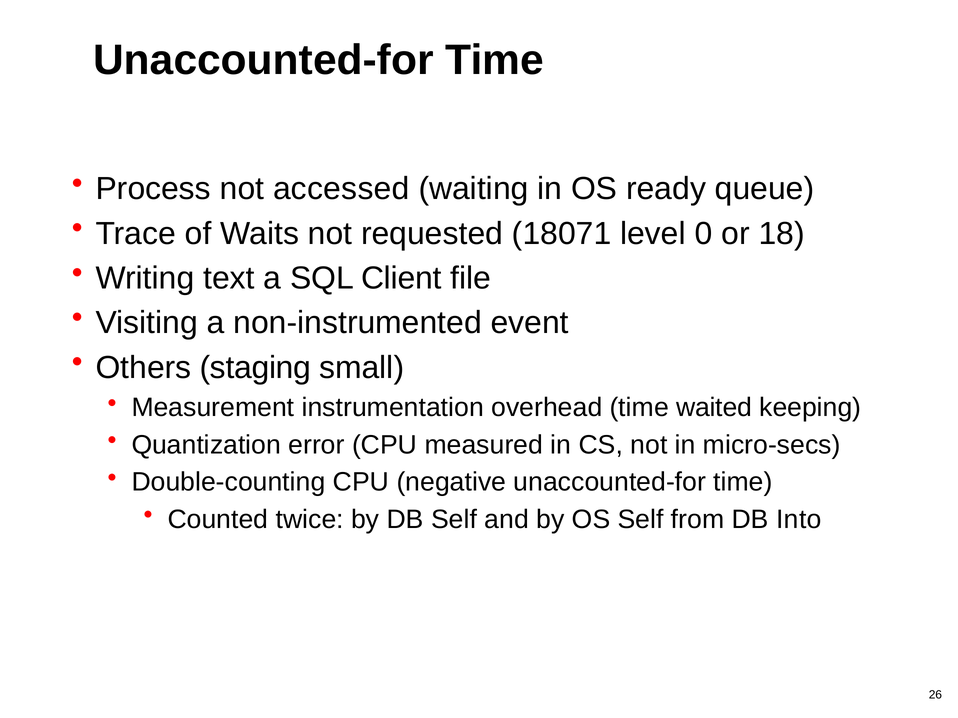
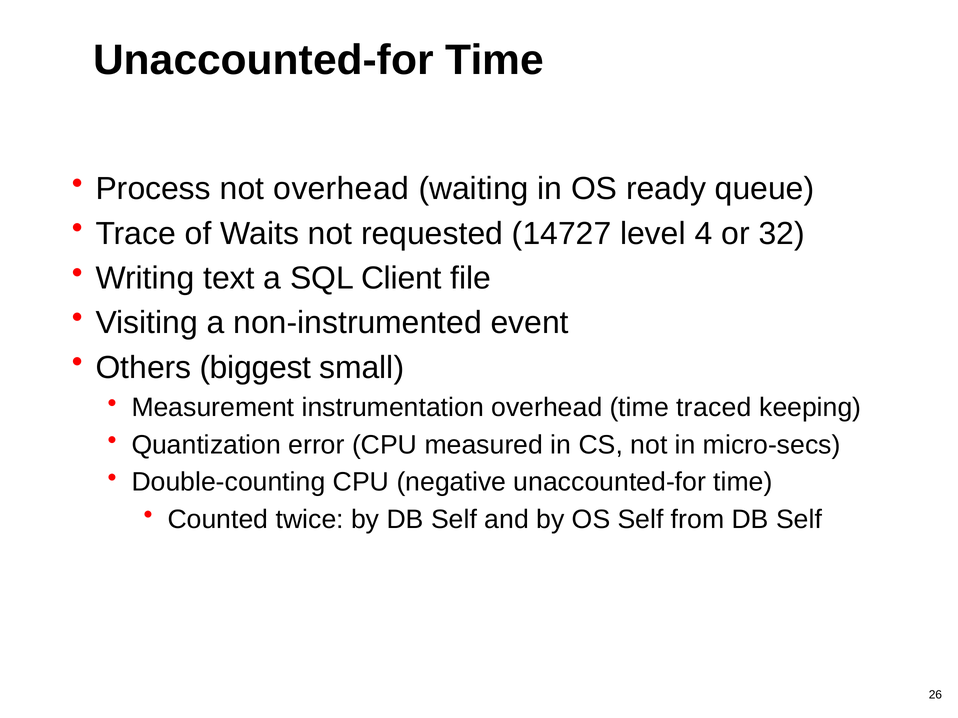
not accessed: accessed -> overhead (341, 189)
18071: 18071 -> 14727 (562, 234)
0: 0 -> 4 (704, 234)
18: 18 -> 32 (782, 234)
staging: staging -> biggest (255, 368)
waited: waited -> traced (714, 408)
from DB Into: Into -> Self (799, 520)
